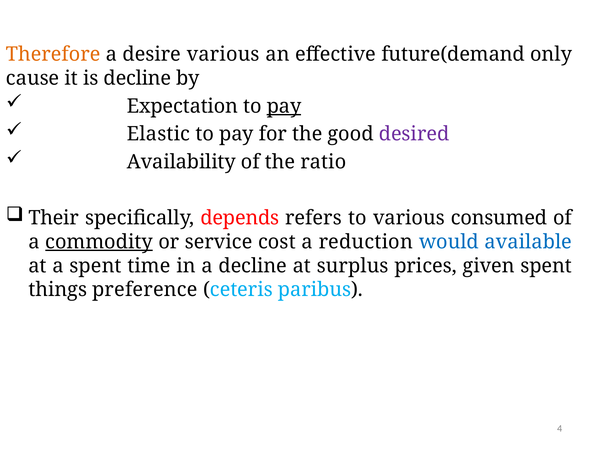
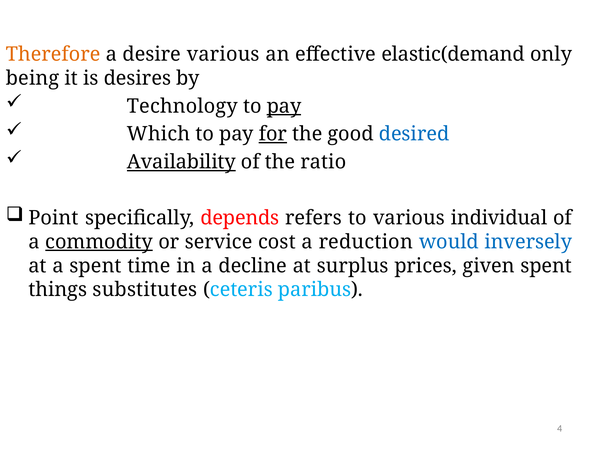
future(demand: future(demand -> elastic(demand (453, 54)
cause: cause -> being (33, 78)
is decline: decline -> desires (137, 78)
Expectation: Expectation -> Technology (182, 106)
Elastic: Elastic -> Which (159, 134)
for underline: none -> present (273, 134)
desired colour: purple -> blue (414, 134)
Availability underline: none -> present (181, 162)
Their: Their -> Point (53, 218)
consumed: consumed -> individual (499, 218)
available: available -> inversely (528, 242)
preference: preference -> substitutes (145, 289)
